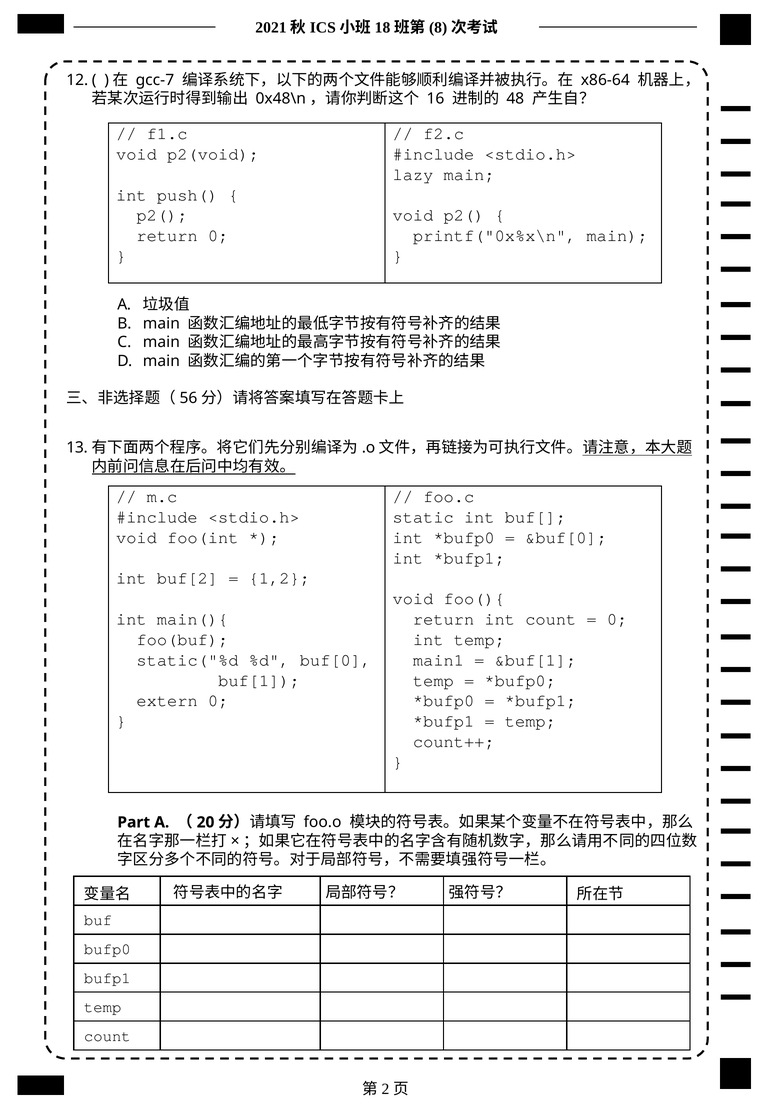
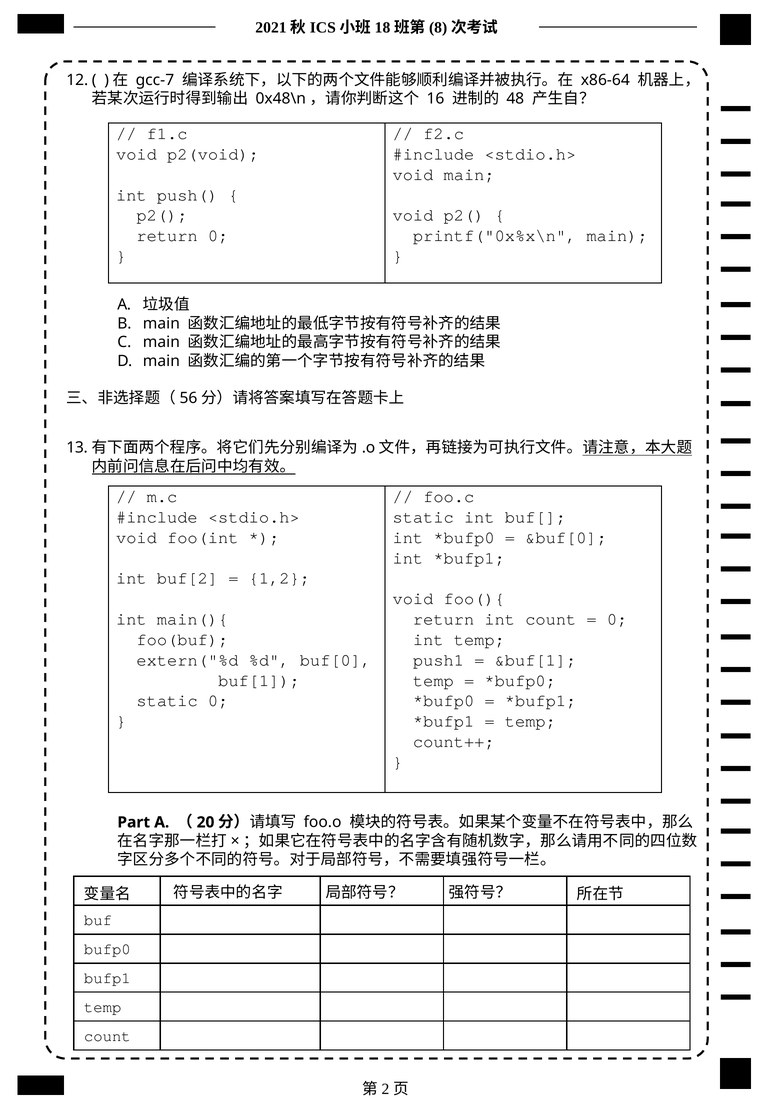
lazy: lazy -> void (413, 175)
static("%d: static("%d -> extern("%d (188, 660)
main1: main1 -> push1 (439, 660)
extern: extern -> static (167, 701)
